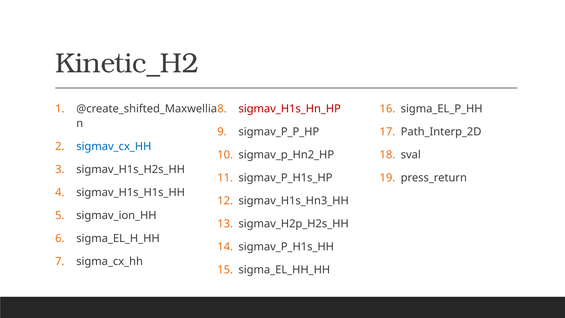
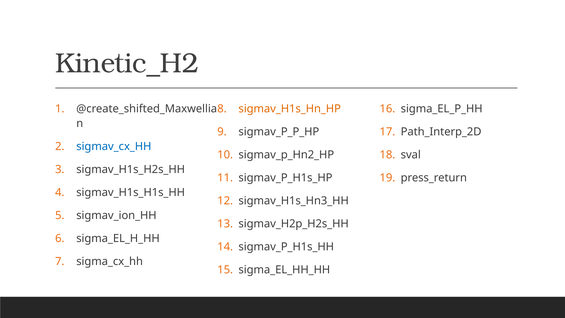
sigmav_H1s_Hn_HP colour: red -> orange (290, 109)
